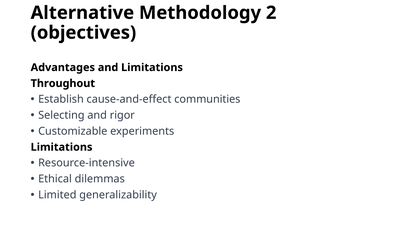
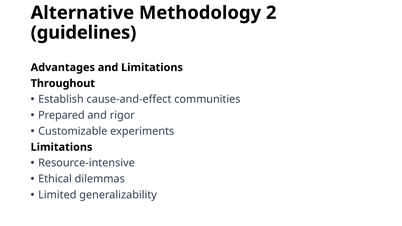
objectives: objectives -> guidelines (83, 33)
Selecting: Selecting -> Prepared (61, 115)
